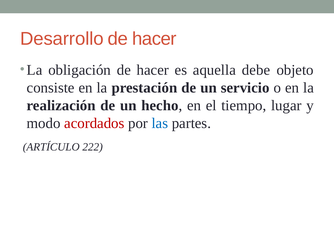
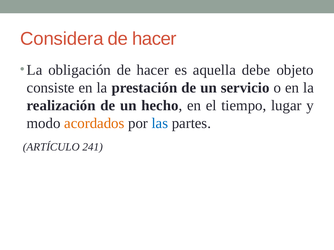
Desarrollo: Desarrollo -> Considera (62, 39)
acordados colour: red -> orange (94, 124)
222: 222 -> 241 (93, 147)
